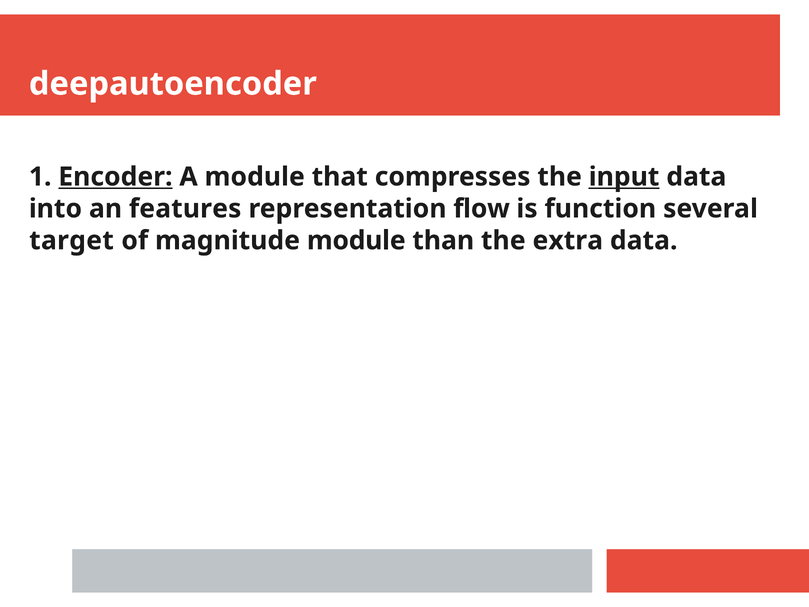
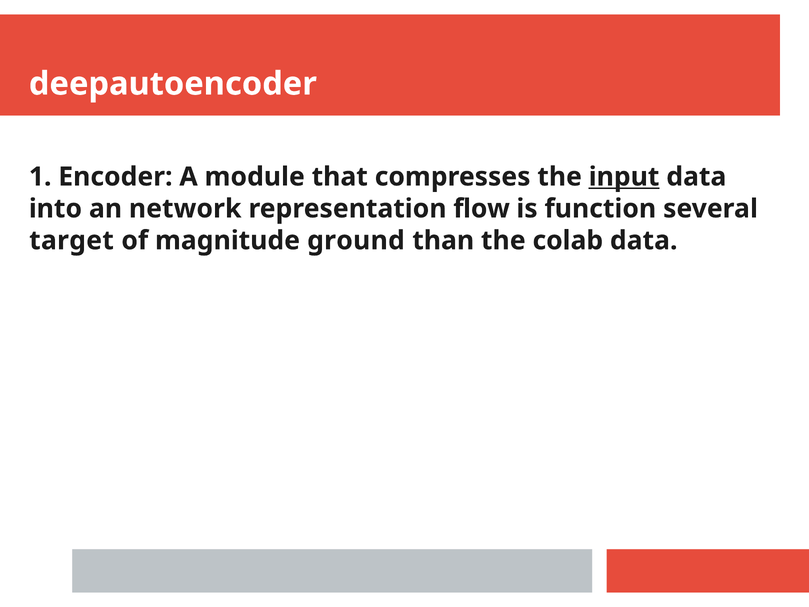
Encoder underline: present -> none (115, 177)
features: features -> network (185, 209)
magnitude module: module -> ground (356, 240)
extra: extra -> colab (568, 240)
